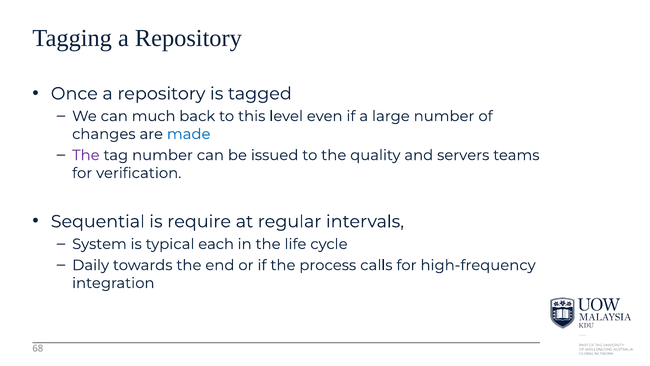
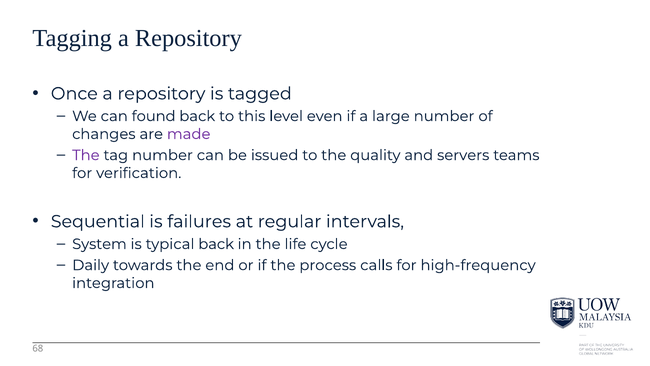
much: much -> found (154, 116)
made colour: blue -> purple (189, 134)
require: require -> failures (199, 221)
typical each: each -> back (216, 244)
